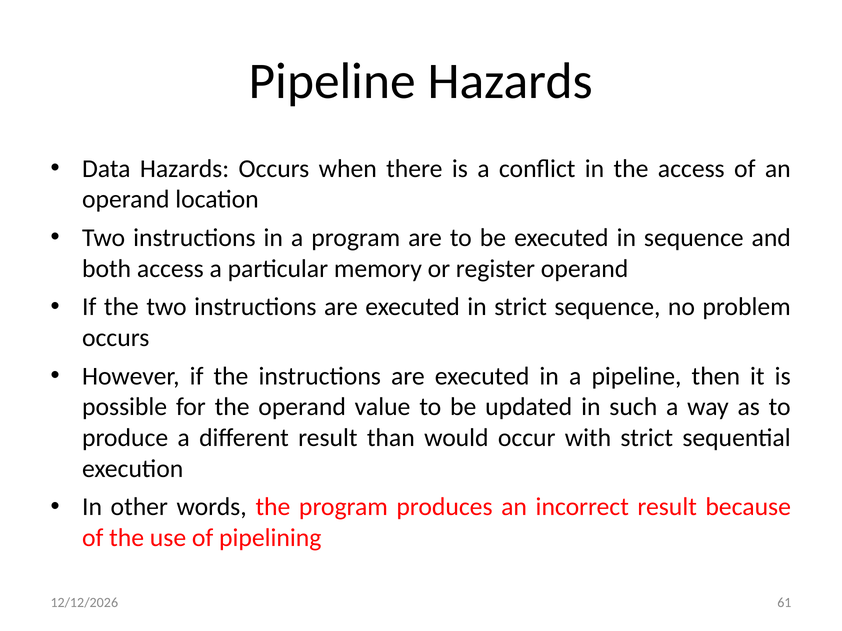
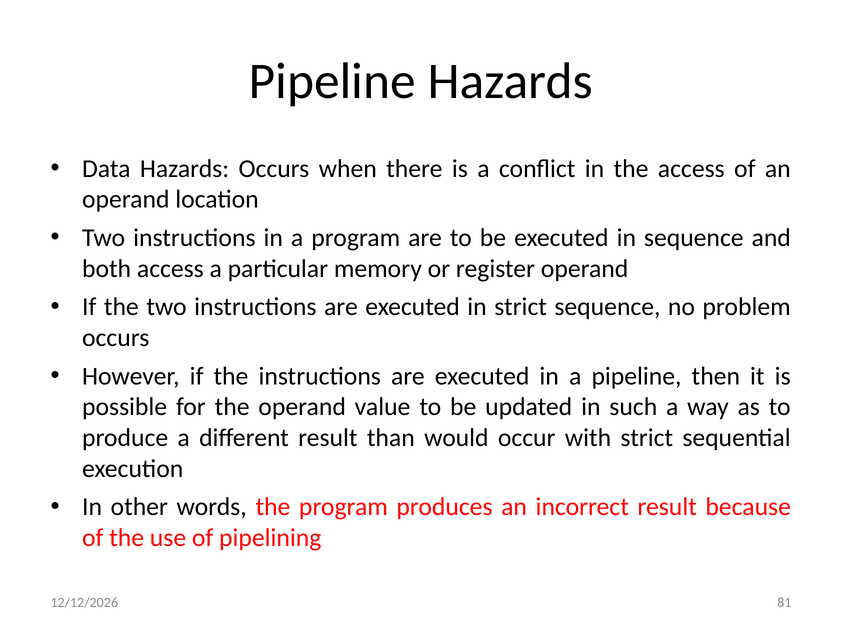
61: 61 -> 81 (784, 603)
